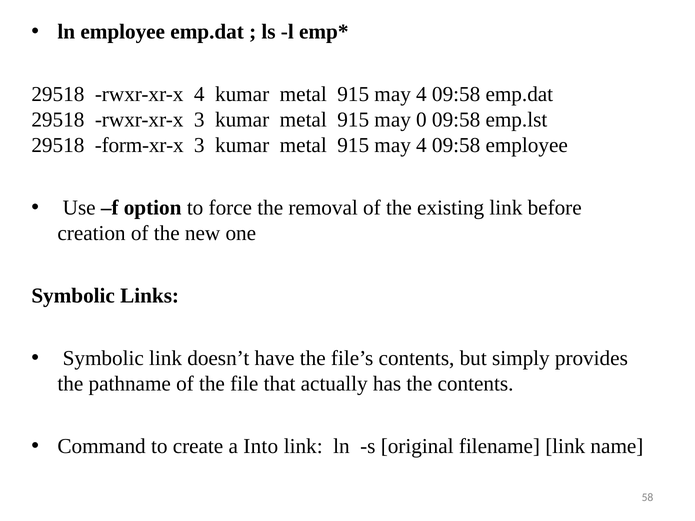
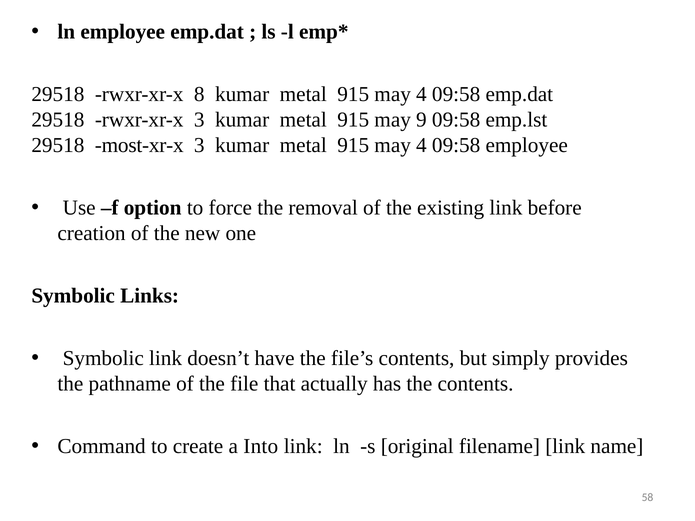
rwxr-xr-x 4: 4 -> 8 (199, 95)
0: 0 -> 9 (421, 120)
form-xr-x: form-xr-x -> most-xr-x (139, 145)
